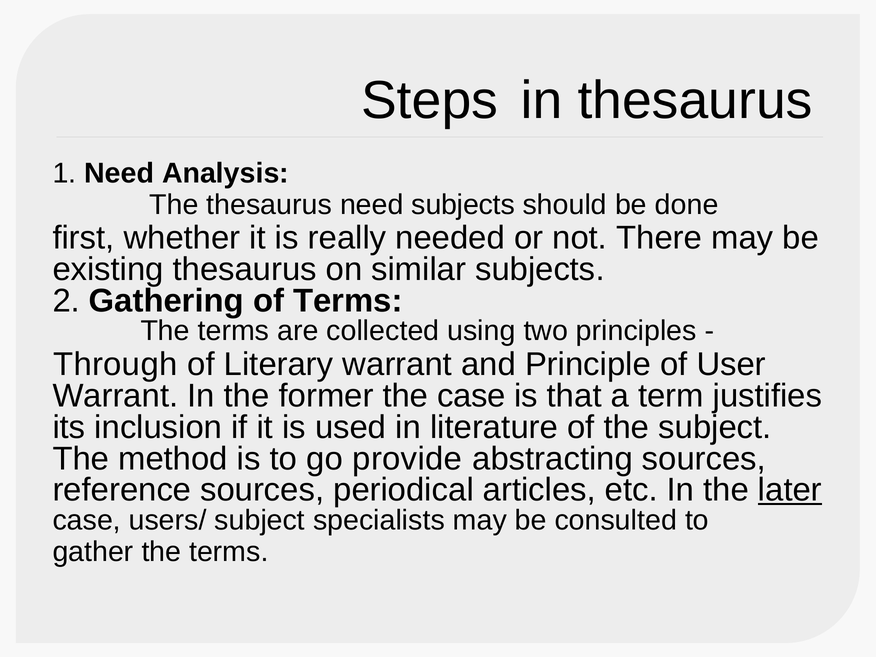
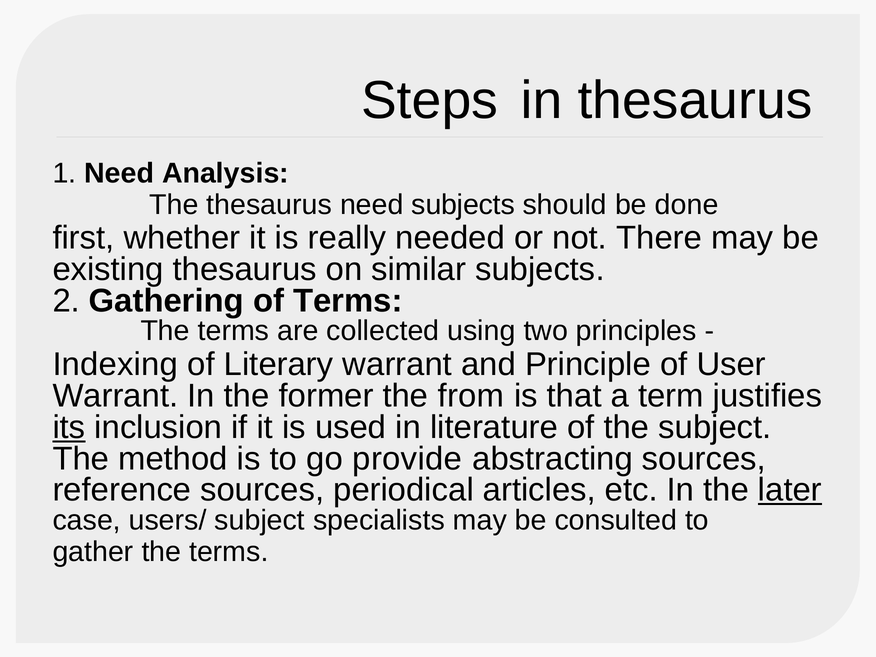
Through: Through -> Indexing (115, 364)
the case: case -> from (471, 396)
its underline: none -> present (69, 427)
